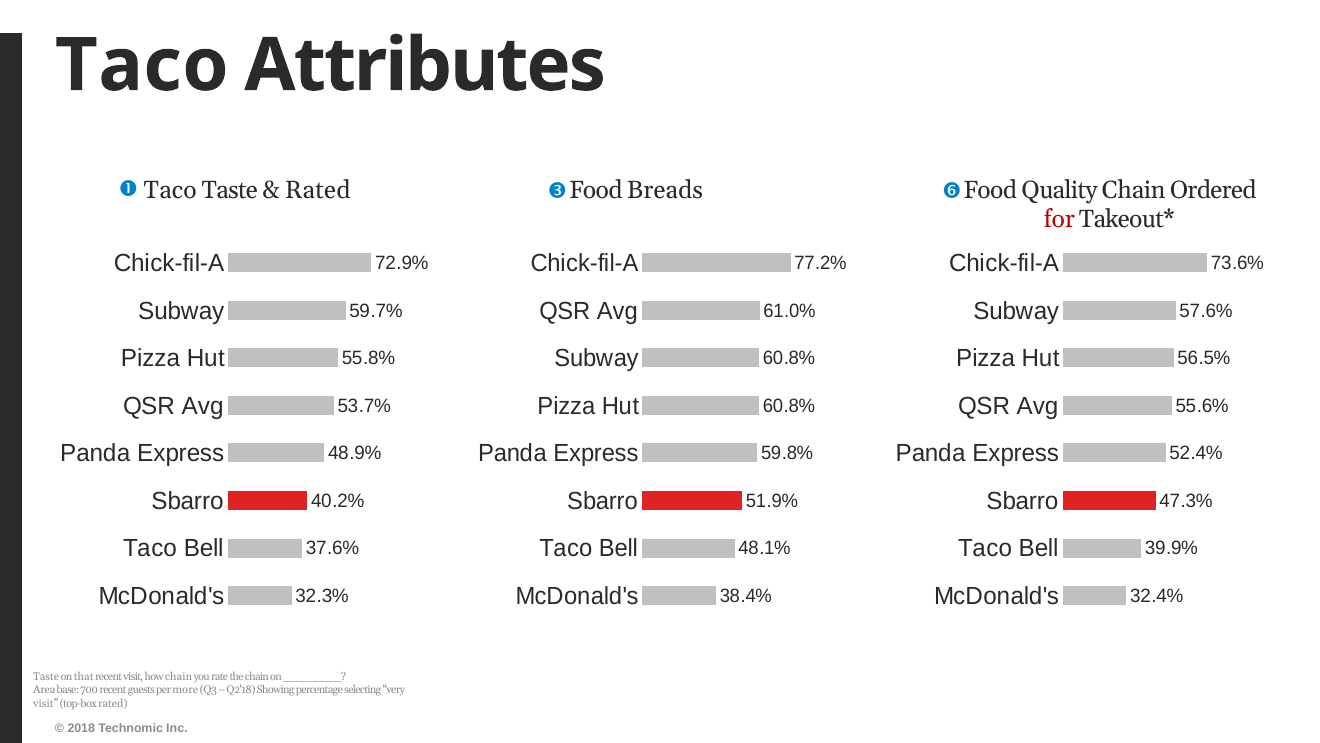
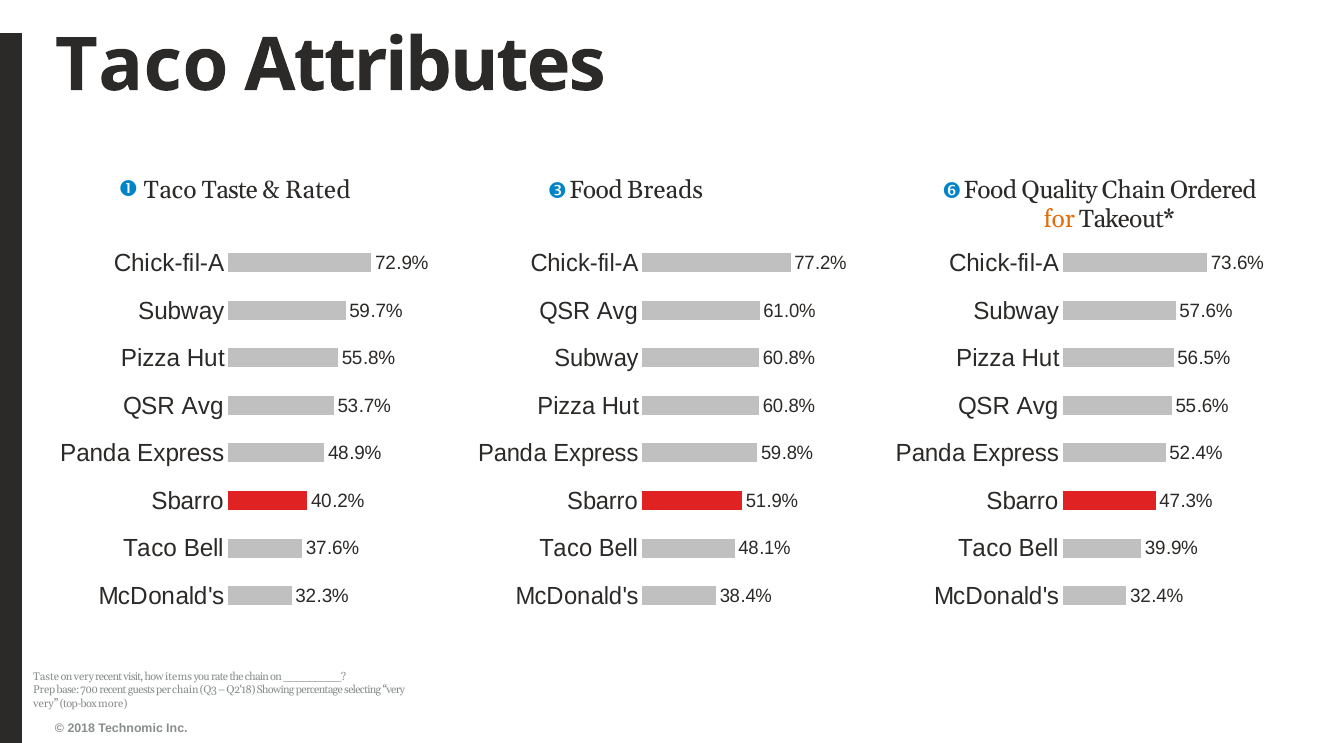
for colour: red -> orange (1059, 220)
on that: that -> very (84, 677)
how chain: chain -> items (179, 677)
Area: Area -> Prep (44, 690)
per more: more -> chain (185, 690)
visit: visit -> very (46, 703)
top-box rated: rated -> more (113, 703)
